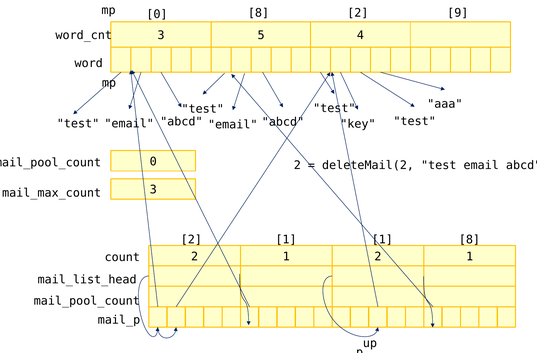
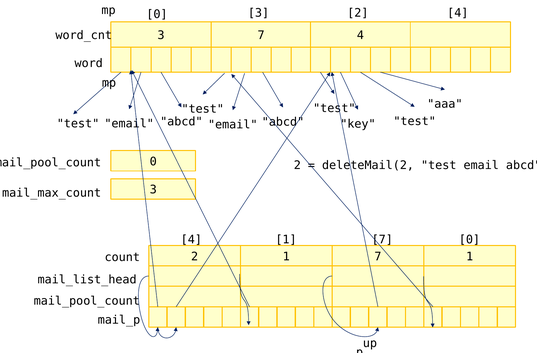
2 9: 9 -> 4 (458, 13)
0 8: 8 -> 3 (259, 13)
3 5: 5 -> 7 (261, 35)
2: 2 -> 4 (191, 239)
1: 1 -> 7 (382, 239)
8: 8 -> 0 (469, 239)
2: 2 -> 7 (378, 256)
